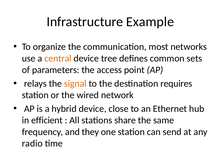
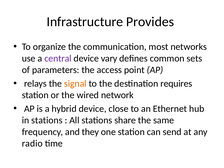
Example: Example -> Provides (150, 22)
central colour: orange -> purple (58, 58)
tree: tree -> vary (109, 58)
in efficient: efficient -> stations (47, 120)
